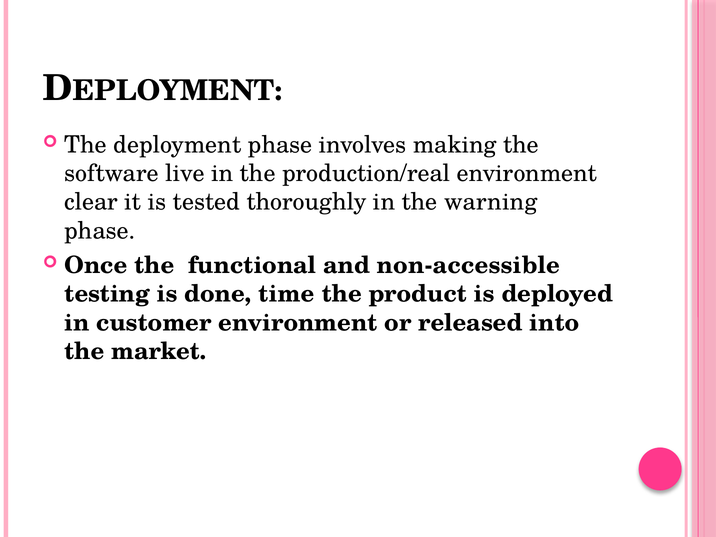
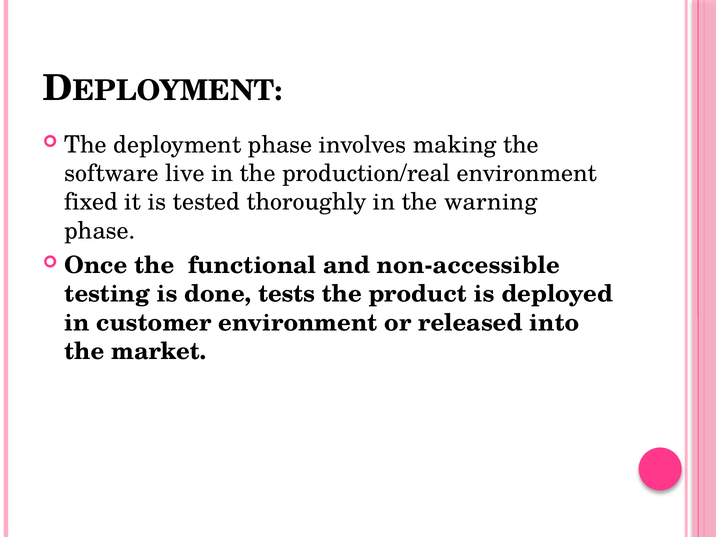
clear: clear -> fixed (91, 202)
time: time -> tests (287, 294)
